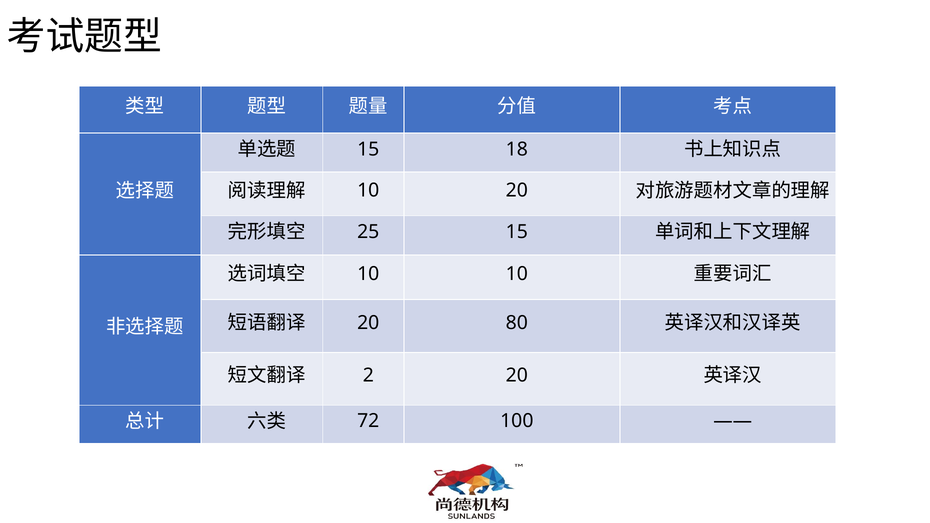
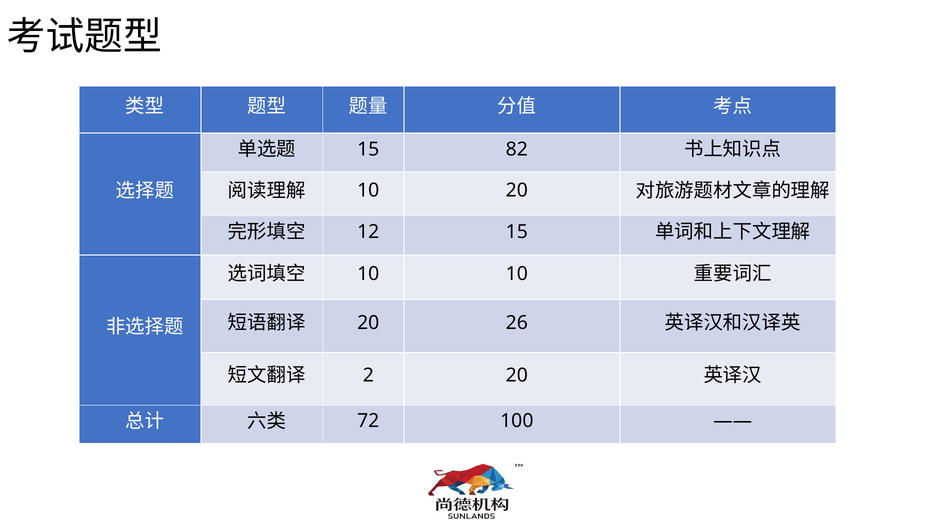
18: 18 -> 82 (517, 149)
25: 25 -> 12 (368, 232)
80: 80 -> 26 (517, 323)
